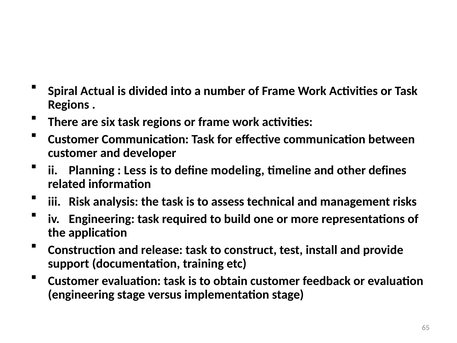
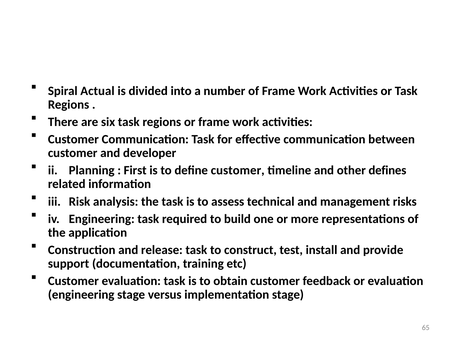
Less: Less -> First (135, 170)
define modeling: modeling -> customer (238, 170)
